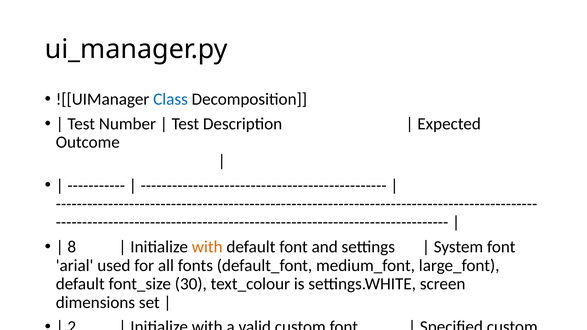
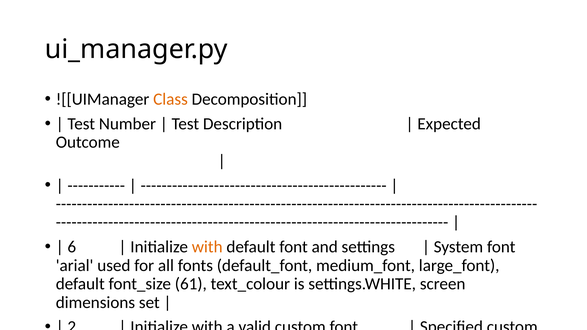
Class colour: blue -> orange (171, 99)
8: 8 -> 6 (72, 247)
30: 30 -> 61 (191, 284)
